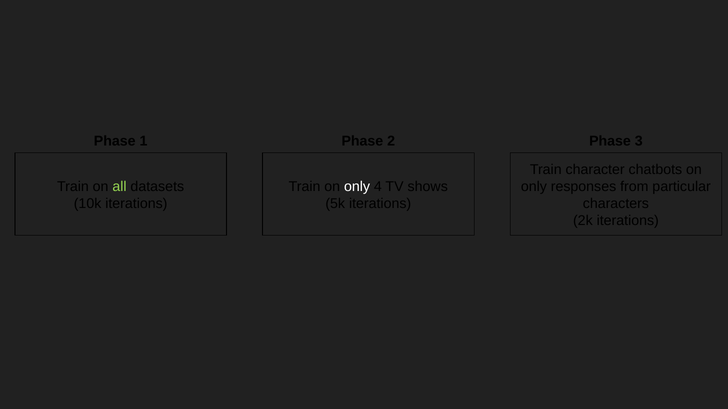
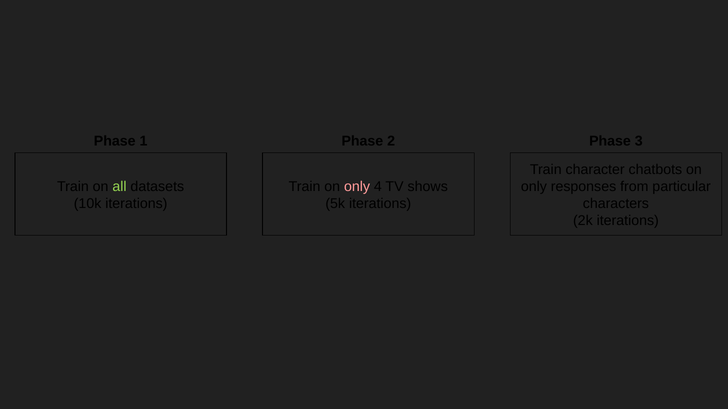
only colour: white -> pink (357, 187)
